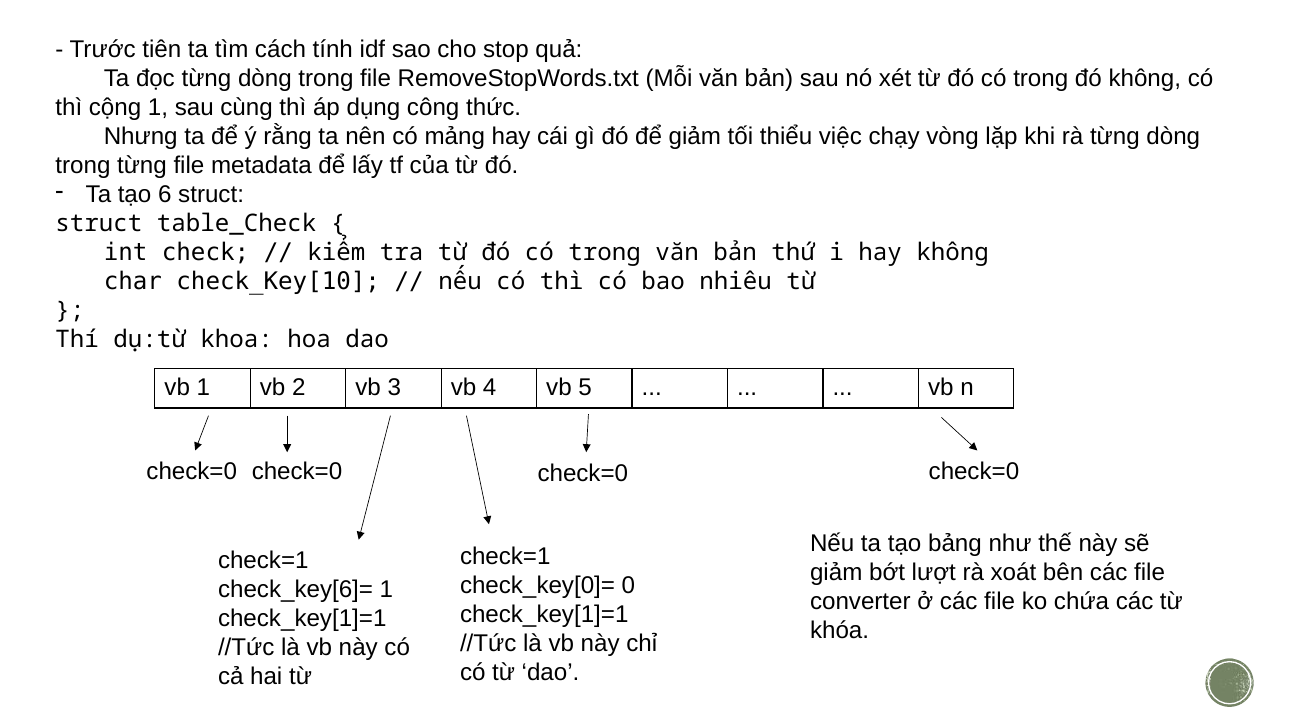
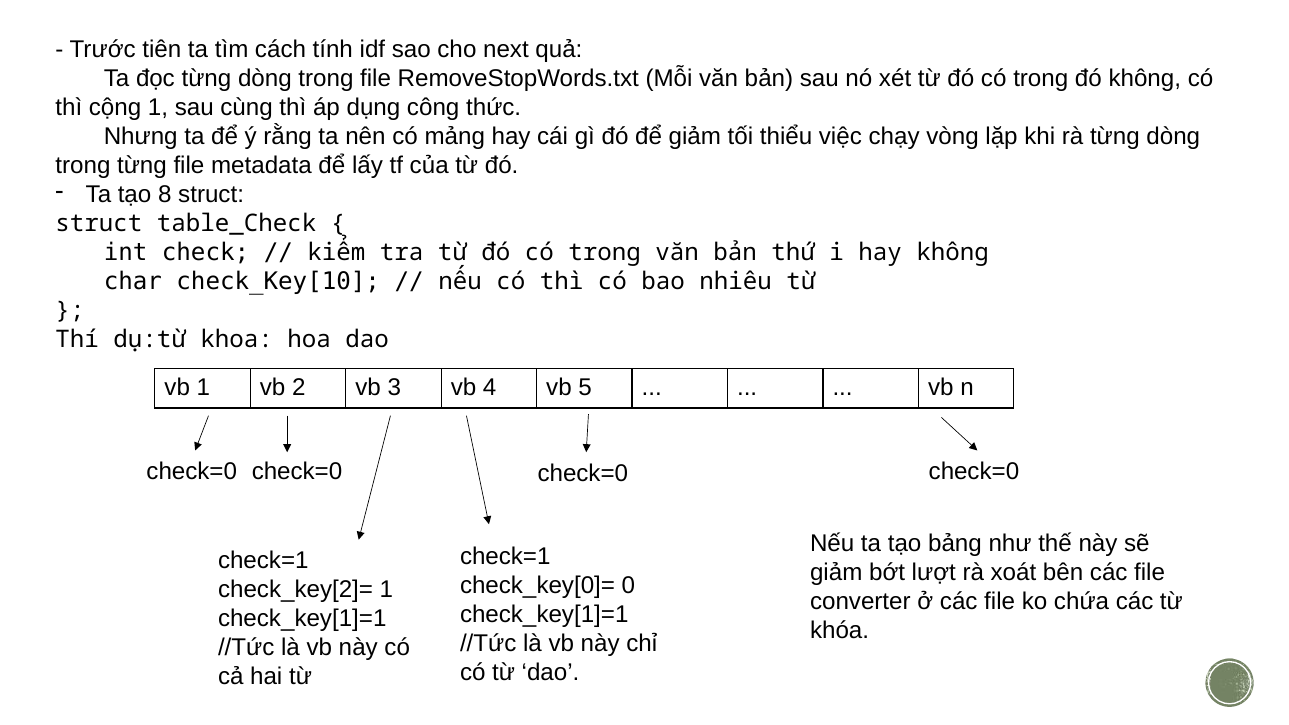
stop: stop -> next (506, 50)
6: 6 -> 8 (165, 195)
check_key[6]=: check_key[6]= -> check_key[2]= (296, 590)
